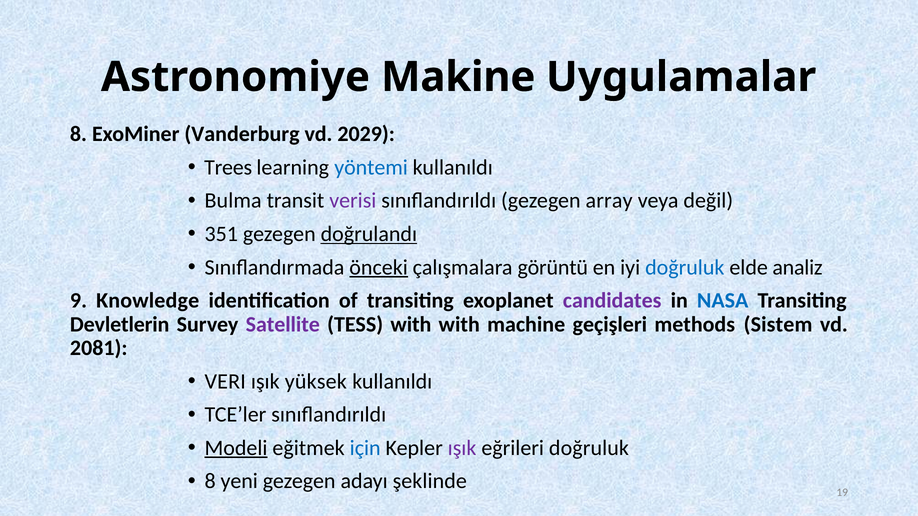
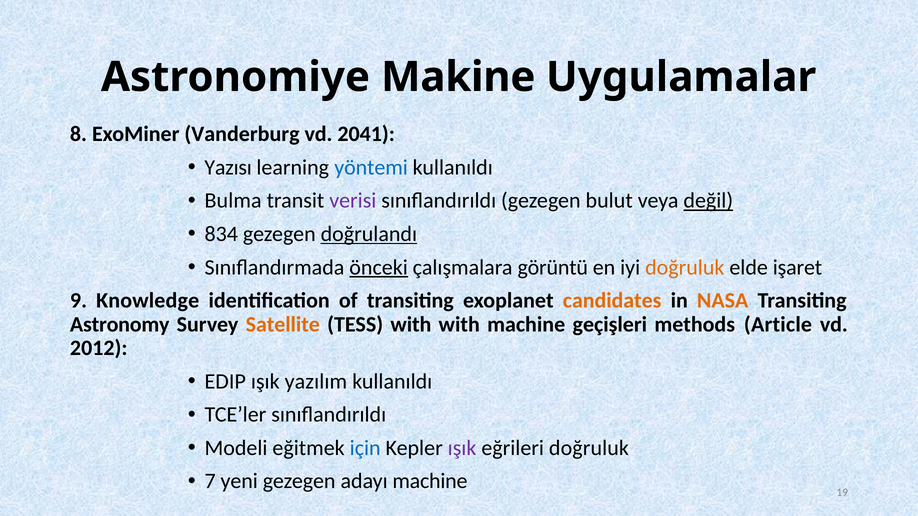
2029: 2029 -> 2041 (366, 134)
Trees: Trees -> Yazısı (228, 168)
array: array -> bulut (609, 201)
değil underline: none -> present (708, 201)
351: 351 -> 834 (221, 234)
doğruluk colour: blue -> orange (685, 268)
analiz: analiz -> işaret (798, 268)
candidates colour: purple -> orange (612, 301)
NASA colour: blue -> orange (723, 301)
Devletlerin: Devletlerin -> Astronomy (120, 325)
Satellite colour: purple -> orange (283, 325)
Sistem: Sistem -> Article (778, 325)
2081: 2081 -> 2012 (99, 348)
VERI: VERI -> EDIP (225, 382)
yüksek: yüksek -> yazılım (316, 382)
Modeli underline: present -> none (236, 448)
8: 8 -> 7 (210, 482)
adayı şeklinde: şeklinde -> machine (430, 482)
